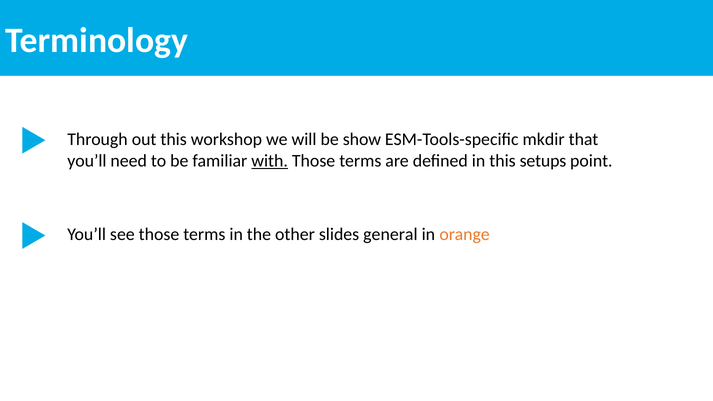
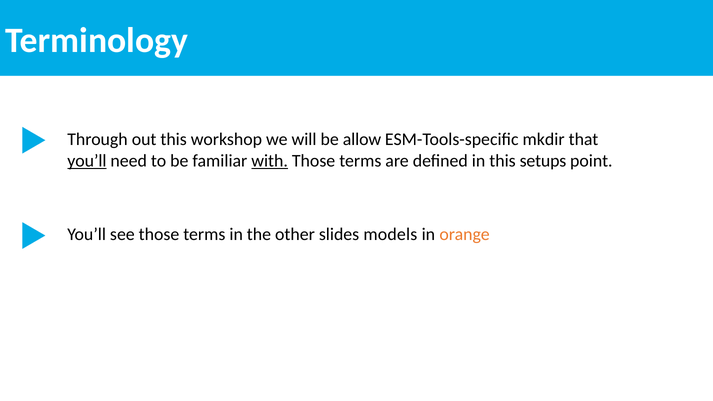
show: show -> allow (362, 139)
you’ll underline: none -> present (87, 161)
general: general -> models (390, 235)
